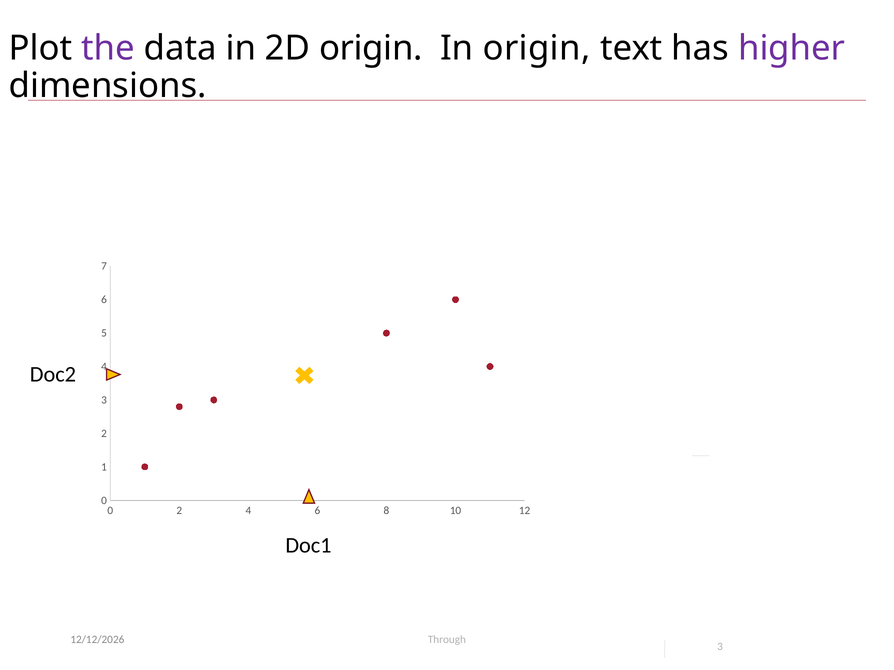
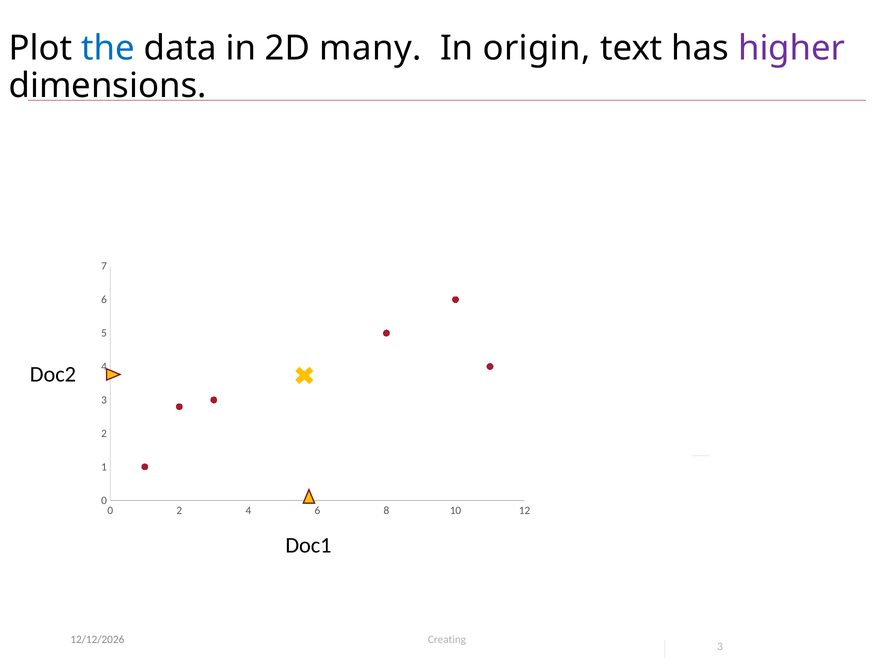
the colour: purple -> blue (108, 48)
2D origin: origin -> many (370, 48)
Through: Through -> Creating (447, 640)
